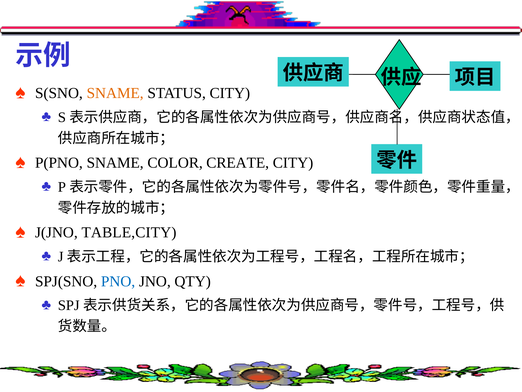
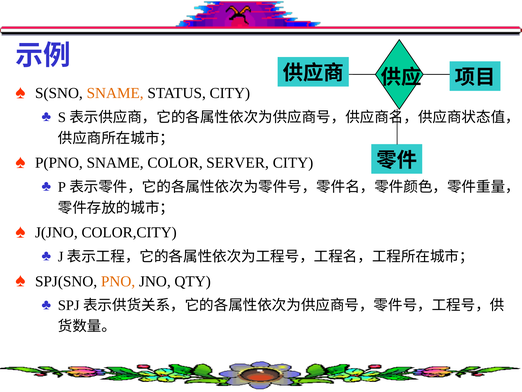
CREATE: CREATE -> SERVER (238, 163)
TABLE,CITY: TABLE,CITY -> COLOR,CITY (129, 232)
PNO colour: blue -> orange (118, 281)
